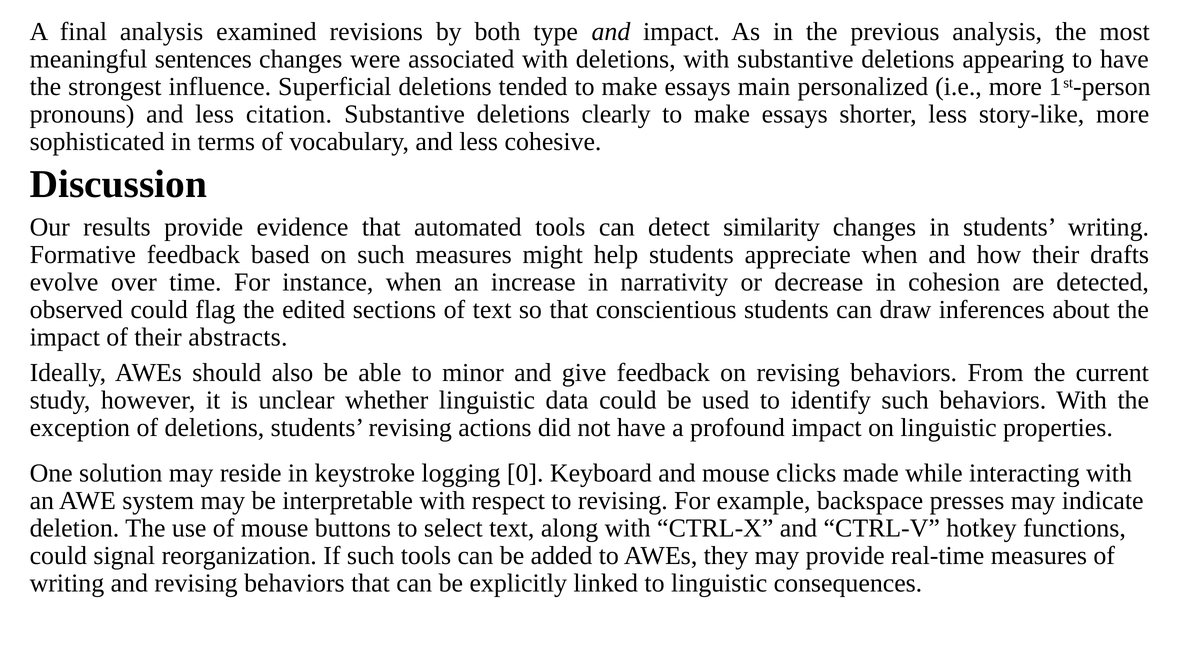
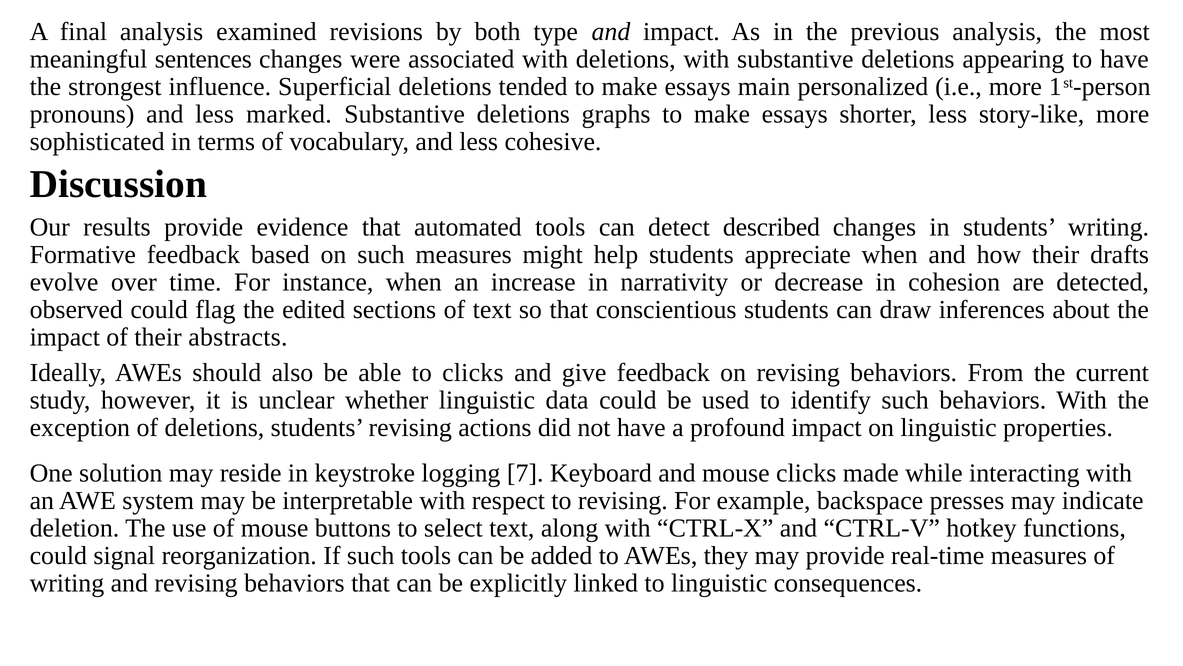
citation: citation -> marked (289, 114)
clearly: clearly -> graphs (616, 114)
similarity: similarity -> described (772, 227)
to minor: minor -> clicks (473, 373)
0: 0 -> 7 (525, 473)
